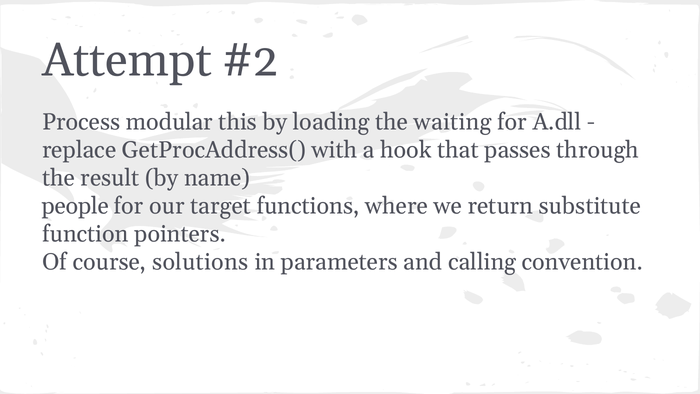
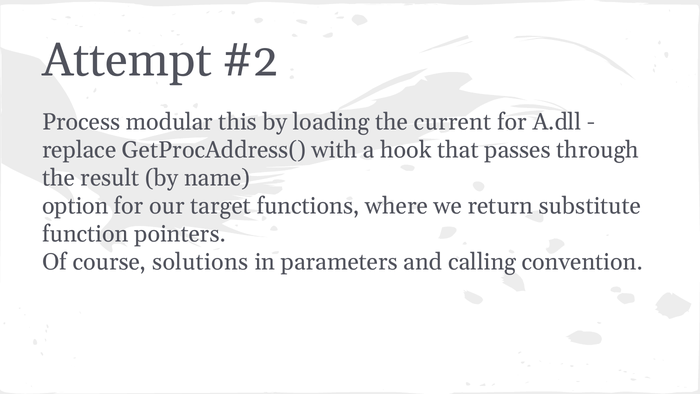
waiting: waiting -> current (453, 122)
people: people -> option (75, 206)
